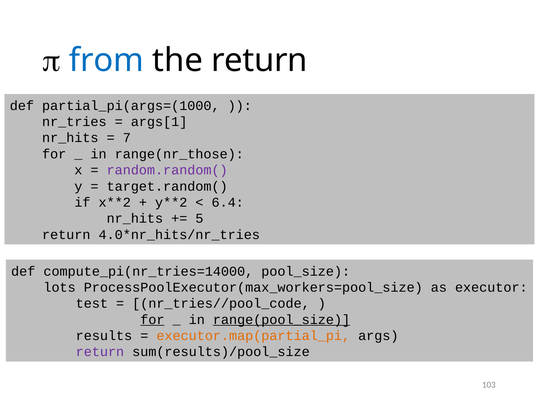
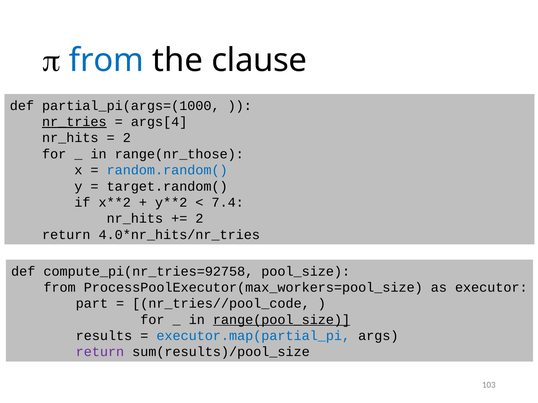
the return: return -> clause (259, 60)
nr_tries underline: none -> present (74, 122)
args[1: args[1 -> args[4 (159, 122)
7: 7 -> 2 (127, 138)
random.random( colour: purple -> blue (167, 170)
6.4: 6.4 -> 7.4 (228, 203)
5: 5 -> 2 (199, 219)
compute_pi(nr_tries=14000: compute_pi(nr_tries=14000 -> compute_pi(nr_tries=92758 (148, 272)
lots: lots -> from (60, 288)
test: test -> part (92, 304)
for underline: present -> none (152, 320)
executor.map(partial_pi colour: orange -> blue (253, 336)
